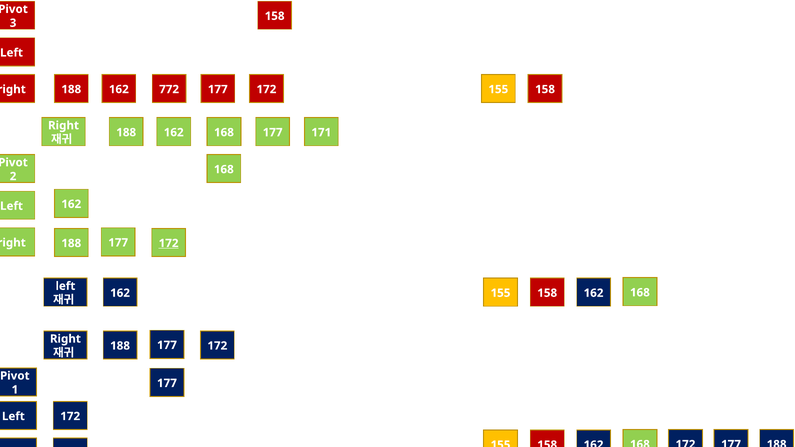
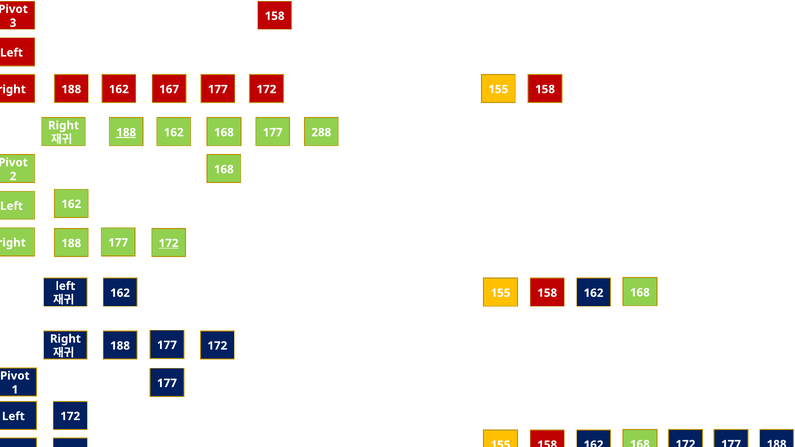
772: 772 -> 167 (169, 89)
188 underline: none -> present (126, 132)
171: 171 -> 288 (321, 132)
